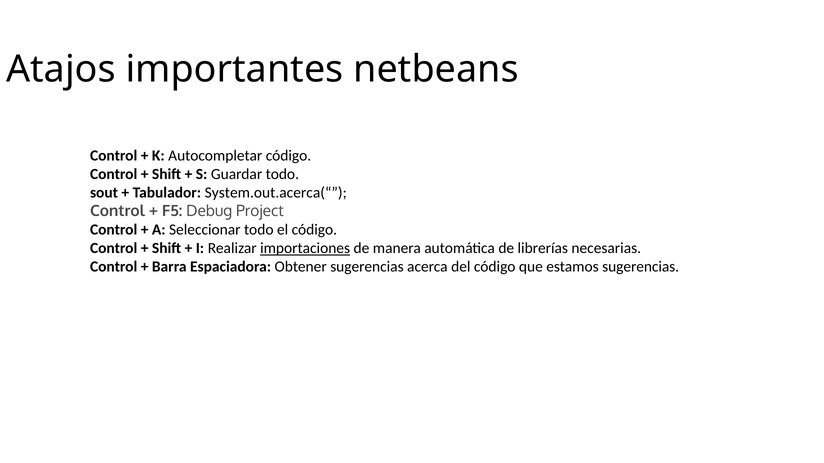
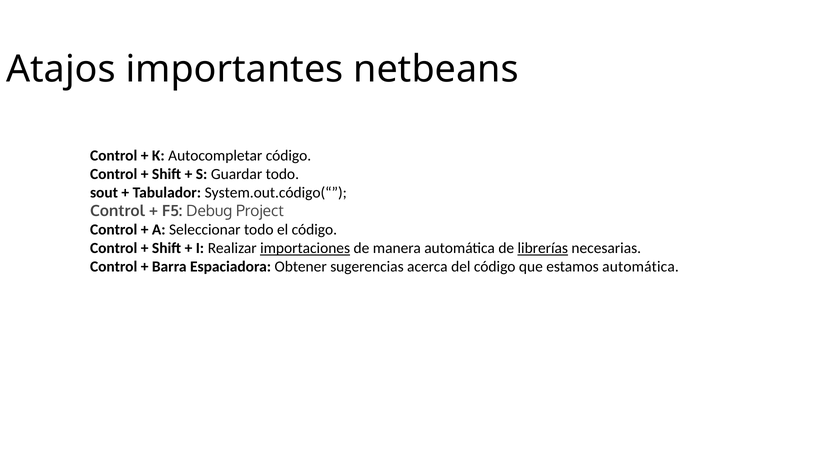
System.out.acerca(“: System.out.acerca(“ -> System.out.código(“ (276, 193)
librerías underline: none -> present (543, 249)
estamos sugerencias: sugerencias -> automática (641, 267)
